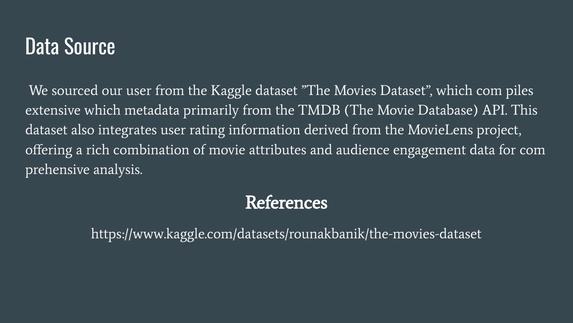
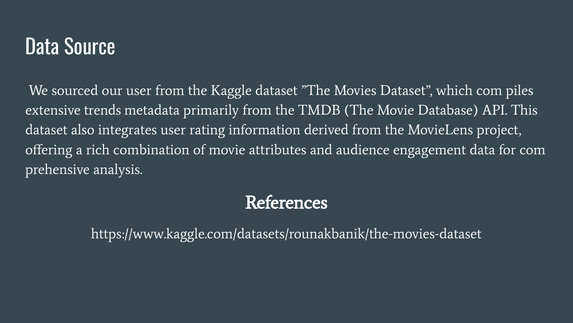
extensive which: which -> trends (103, 110)
